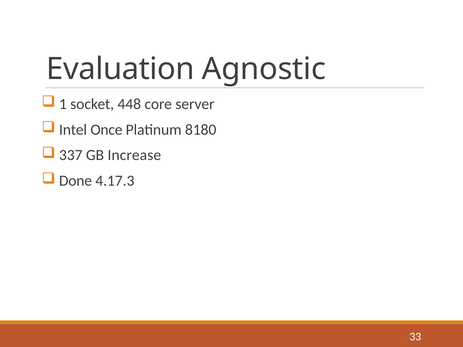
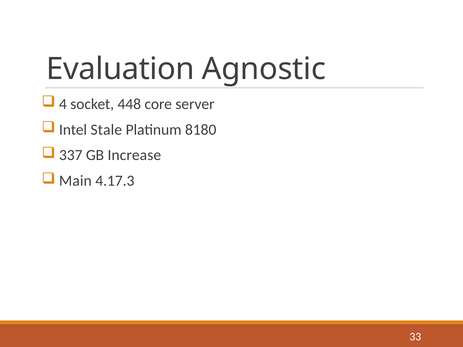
1: 1 -> 4 (63, 104)
Once: Once -> Stale (106, 130)
Done: Done -> Main (75, 181)
